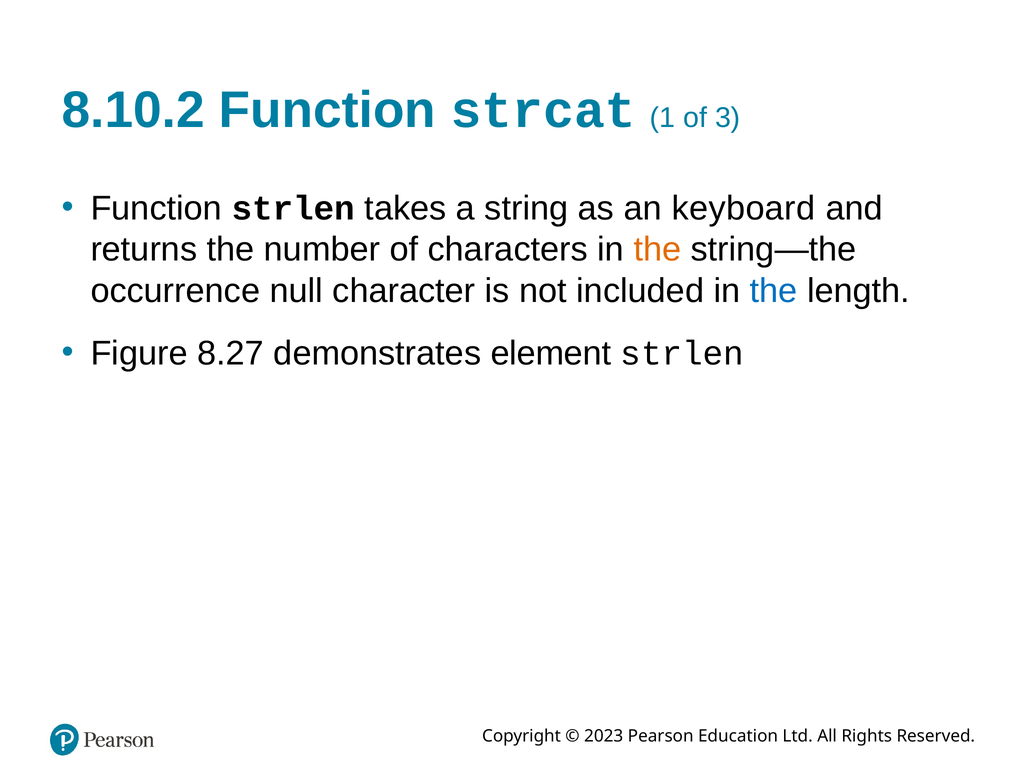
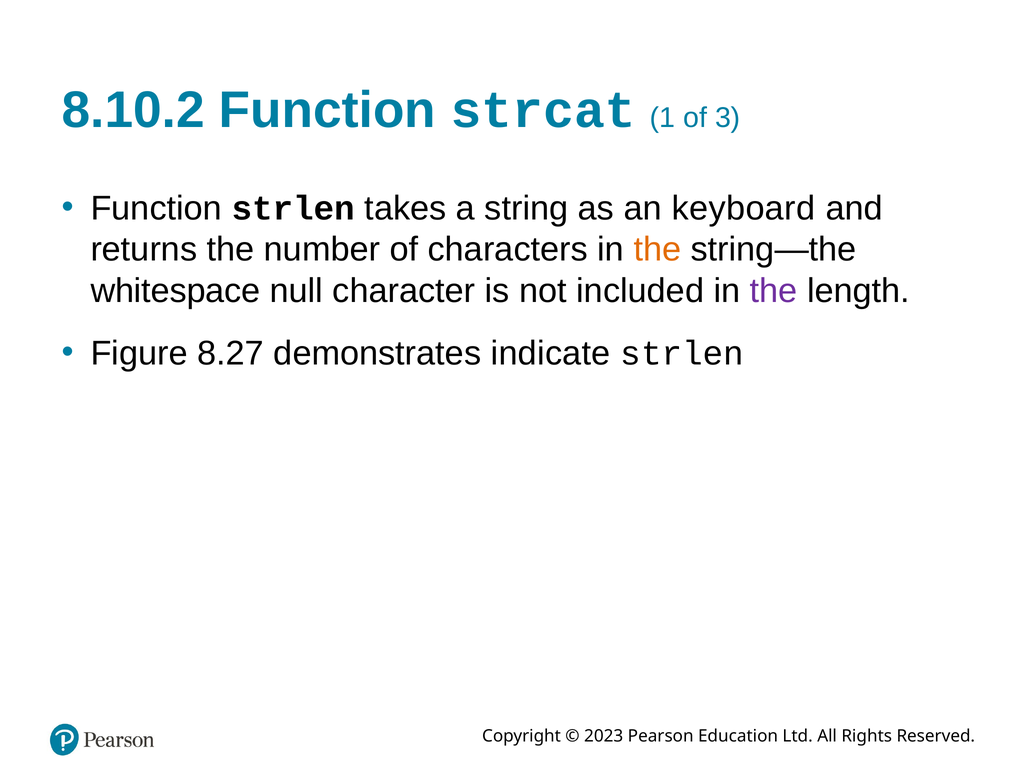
occurrence: occurrence -> whitespace (175, 291)
the colour: blue -> purple (774, 291)
element: element -> indicate (551, 353)
